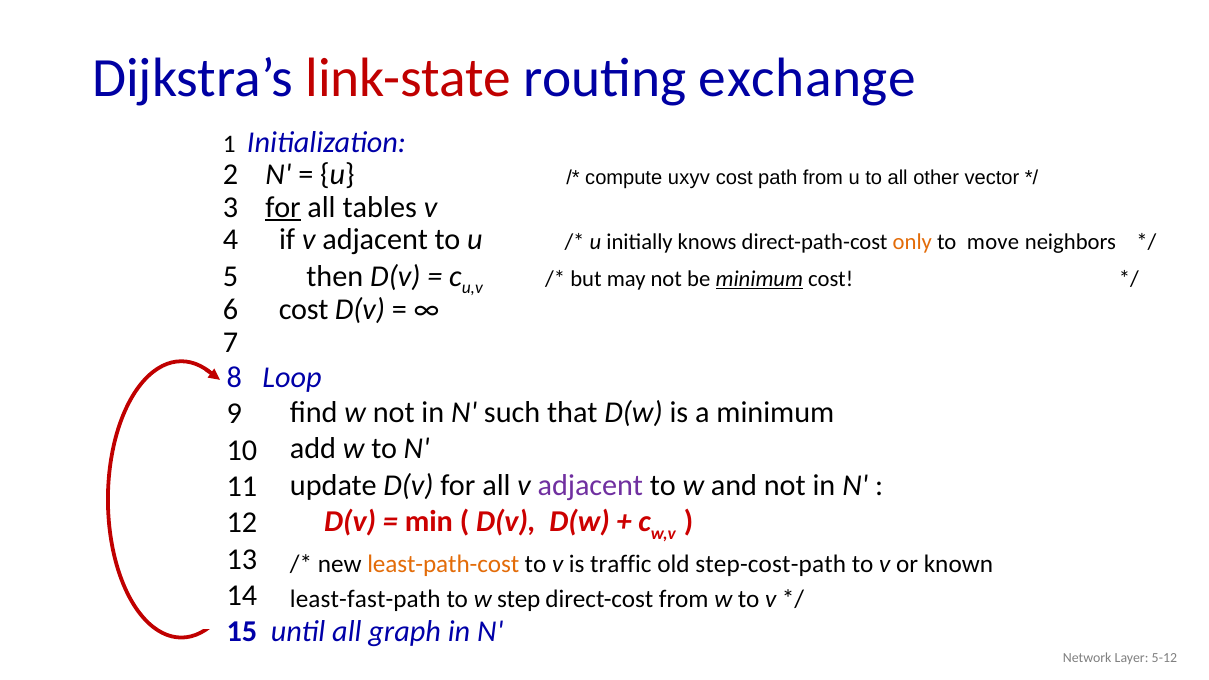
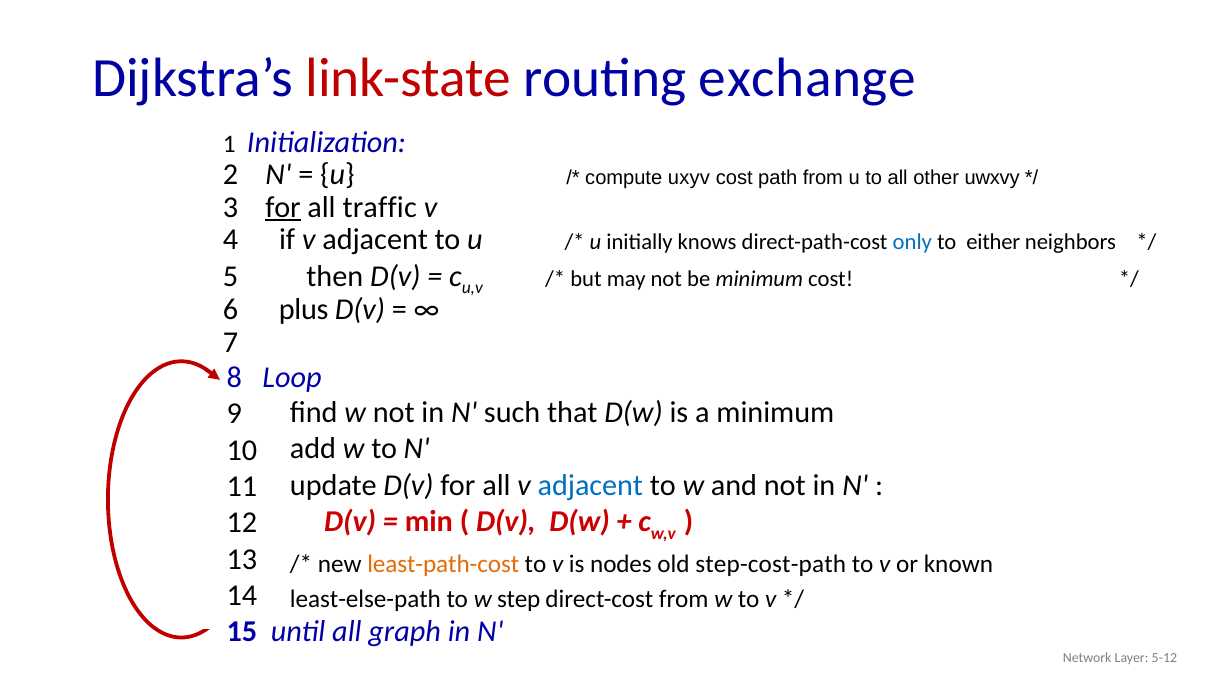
vector: vector -> uwxvy (992, 178)
tables: tables -> traffic (380, 207)
only colour: orange -> blue (912, 243)
move: move -> either (993, 243)
minimum underline: present -> none (759, 279)
6 cost: cost -> plus (304, 310)
adjacent colour: purple -> blue (590, 485)
traffic: traffic -> nodes (621, 564)
least-fast-path: least-fast-path -> least-else-path (365, 600)
